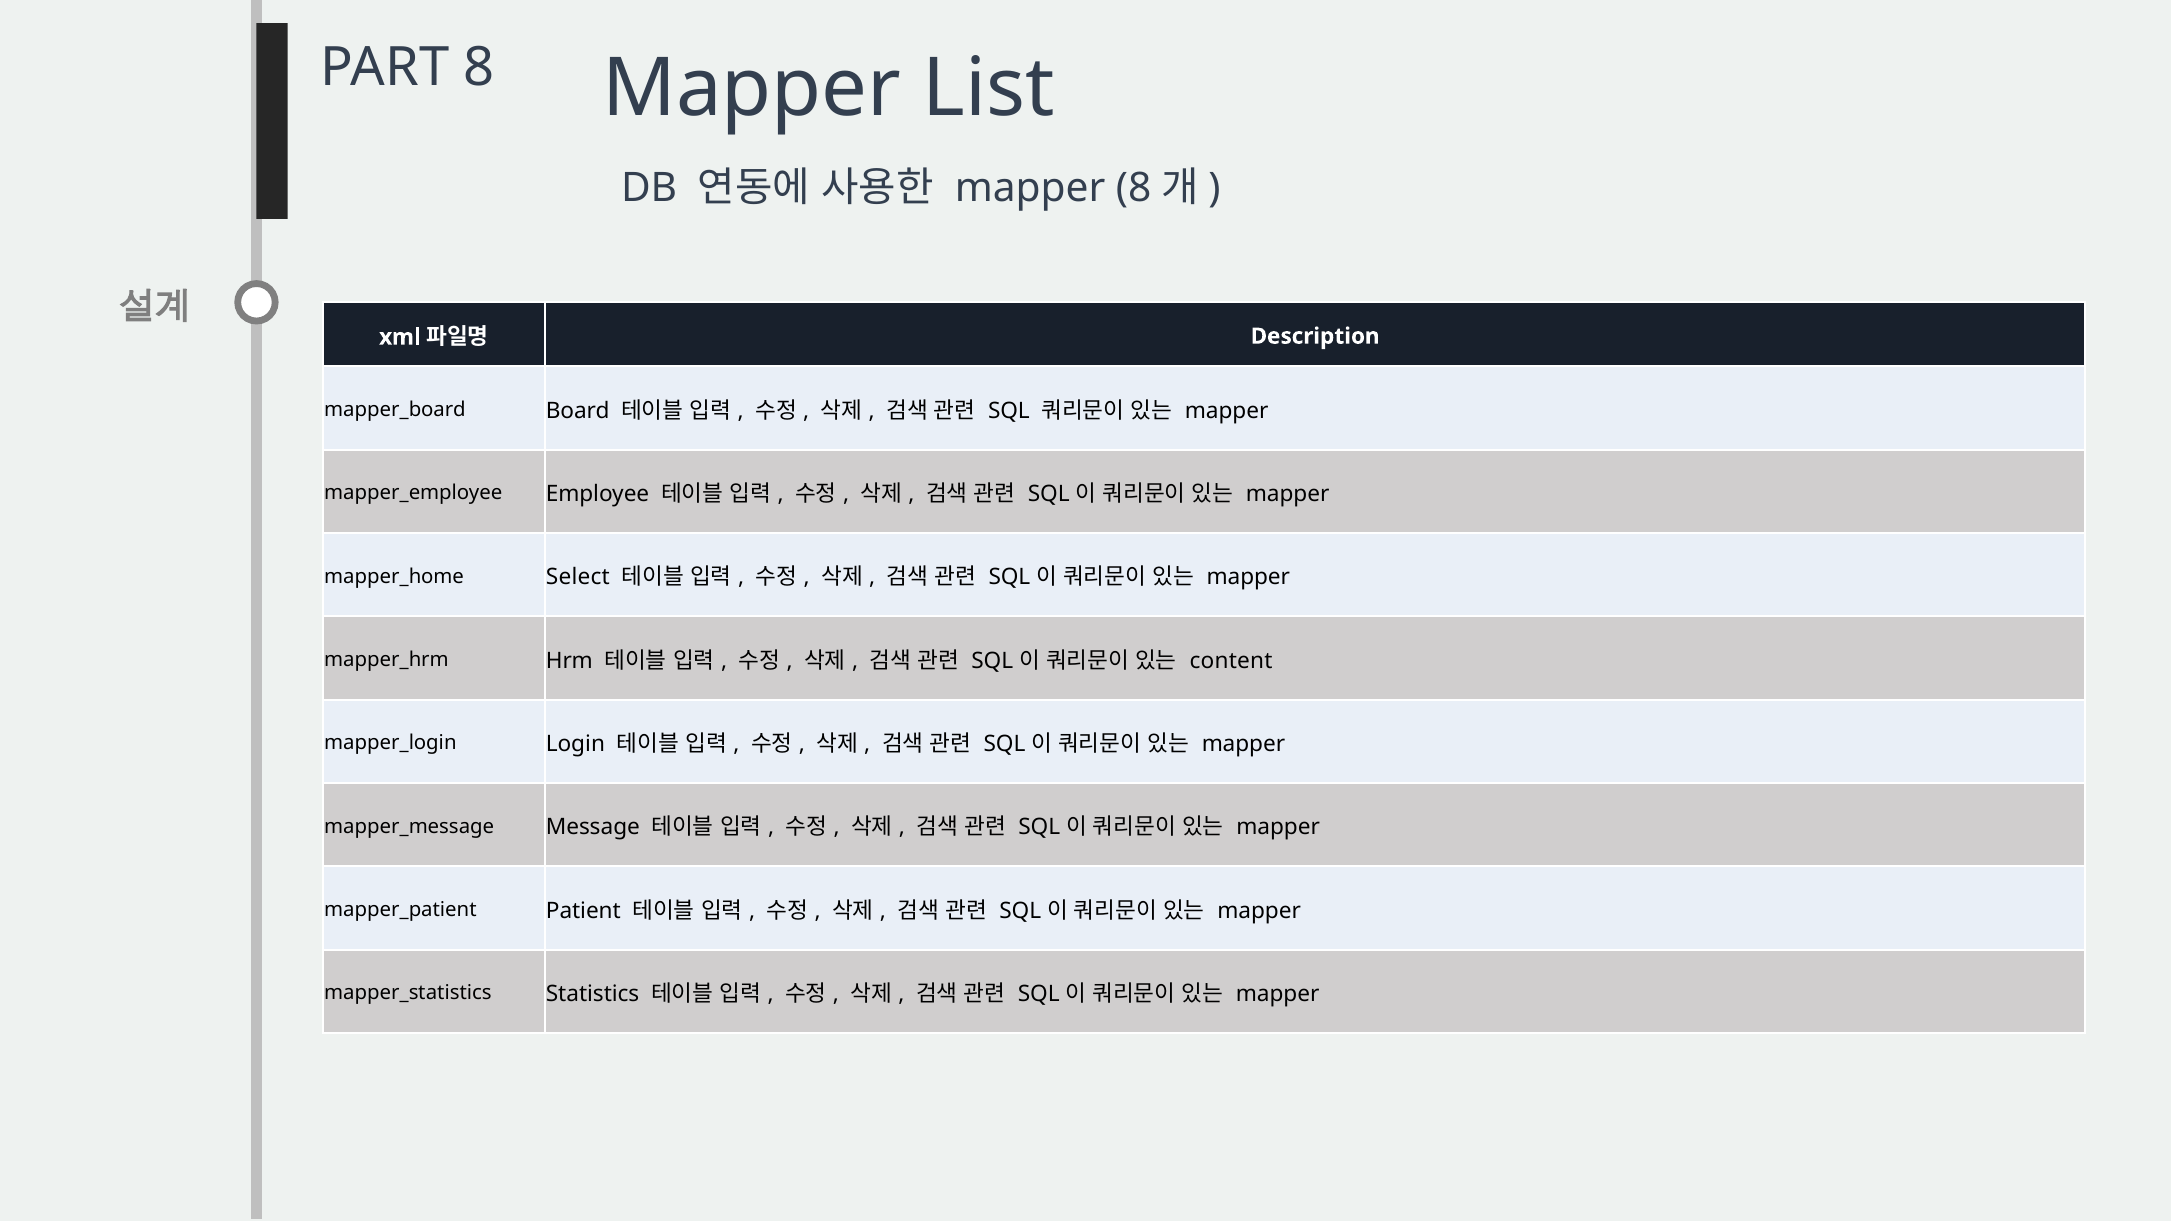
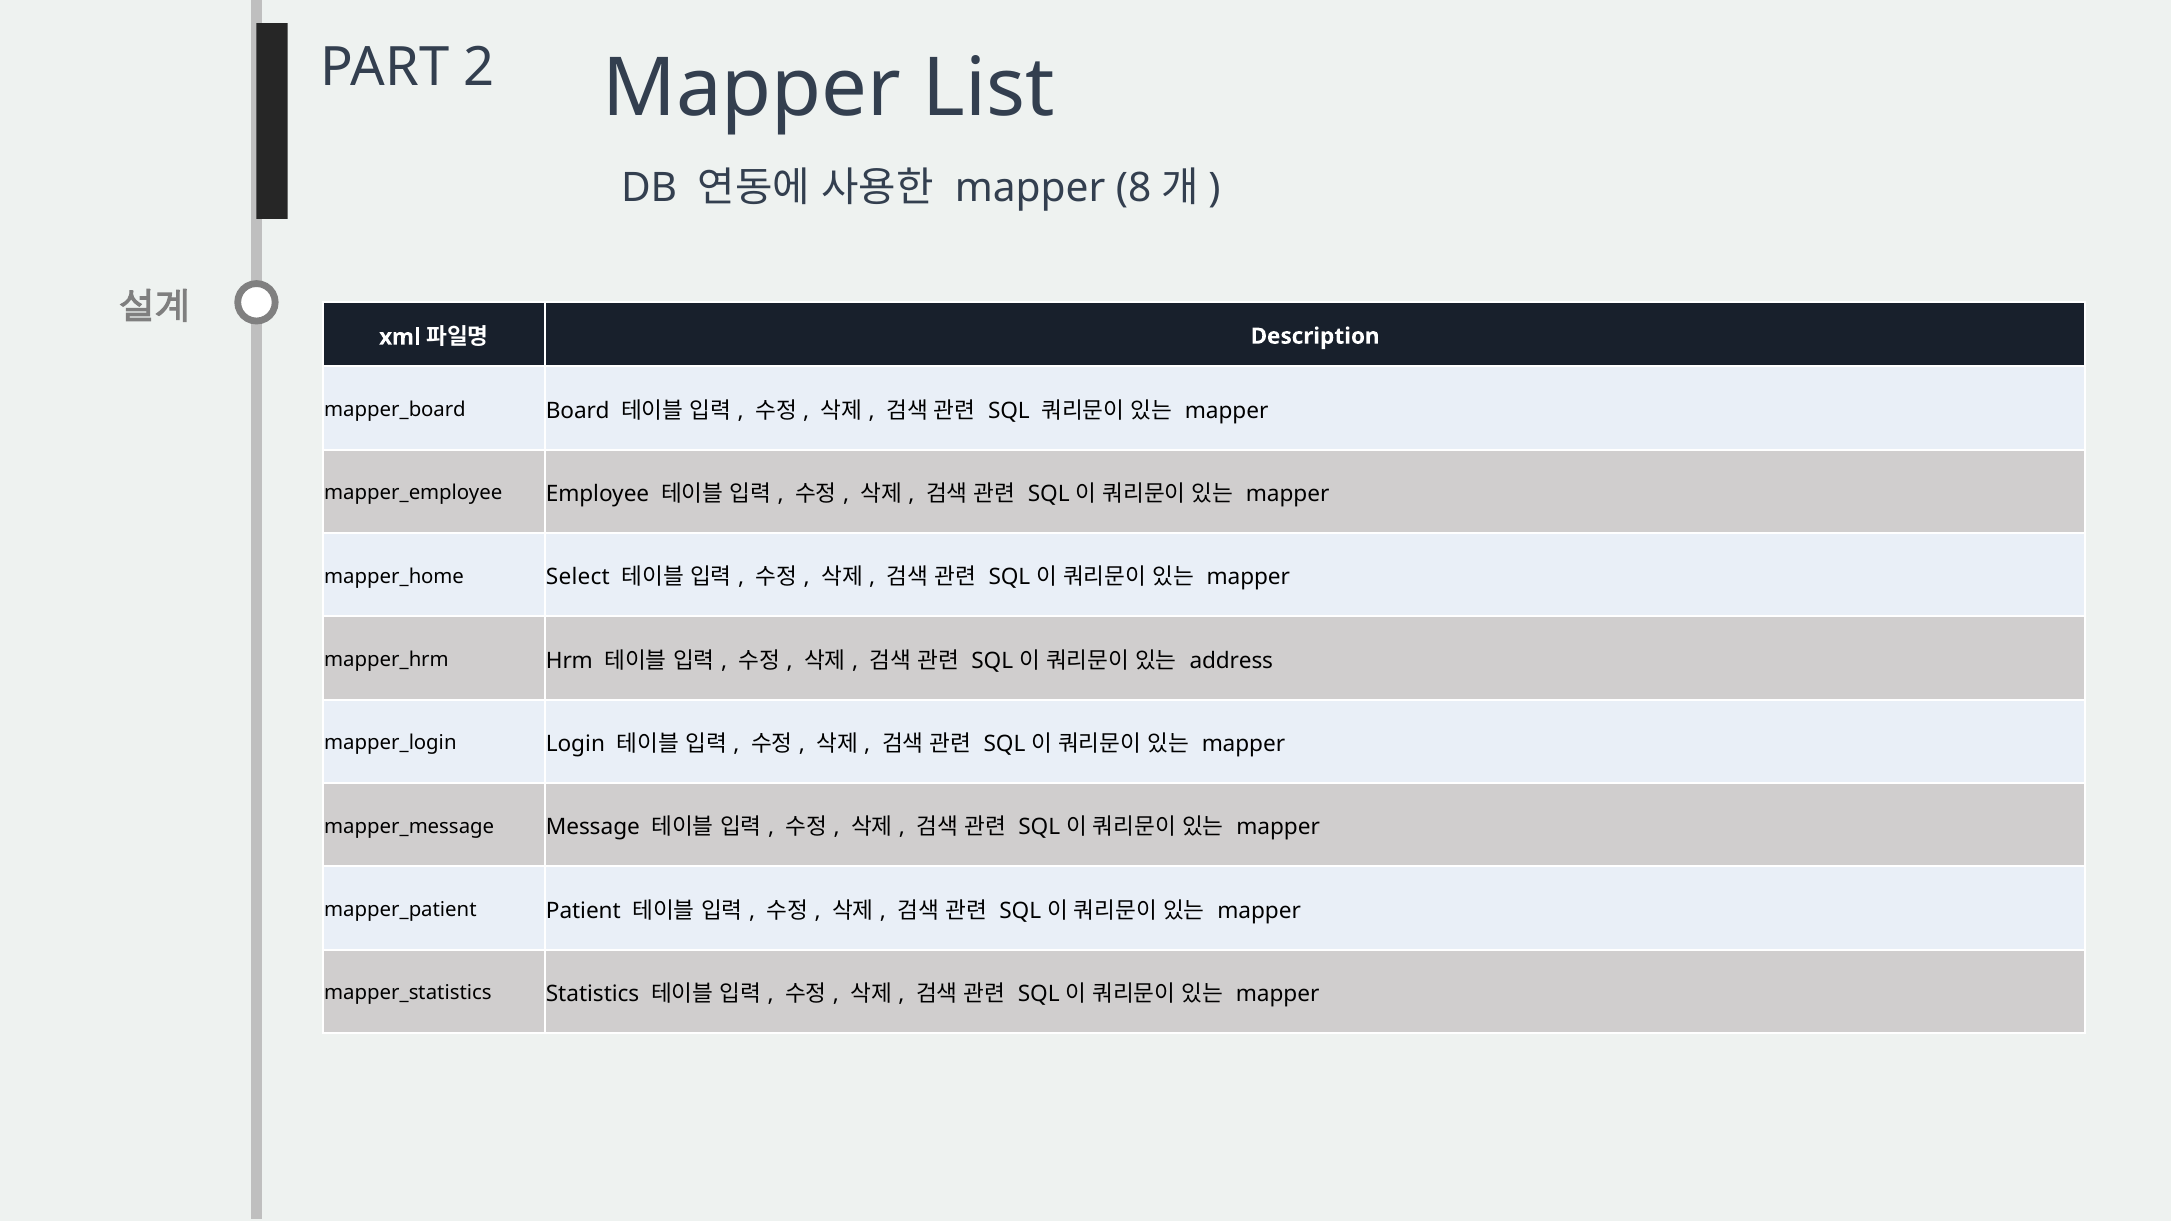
8: 8 -> 2 (479, 67)
content: content -> address (1231, 661)
